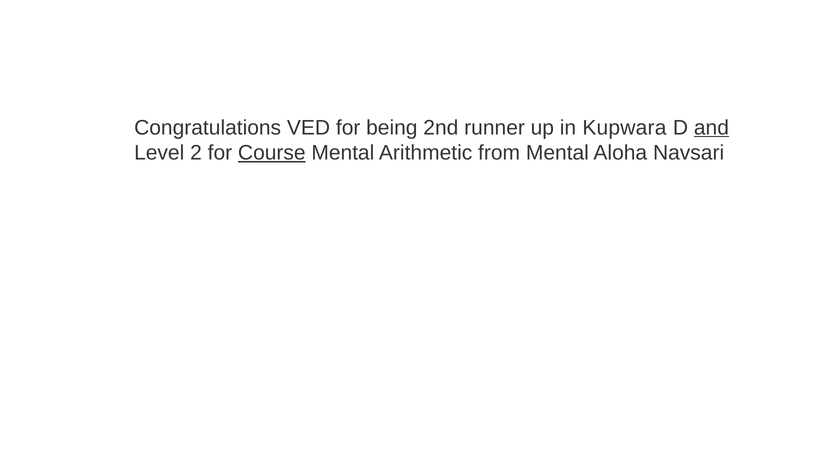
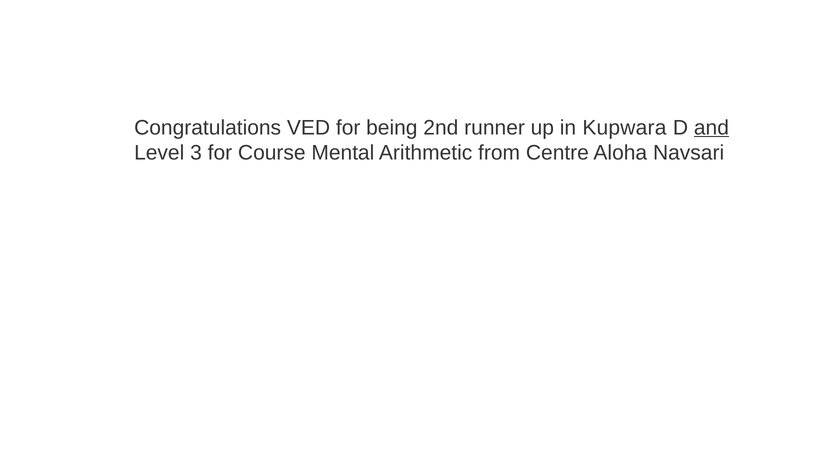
2: 2 -> 3 (196, 153)
Course underline: present -> none (272, 153)
from Mental: Mental -> Centre (557, 153)
